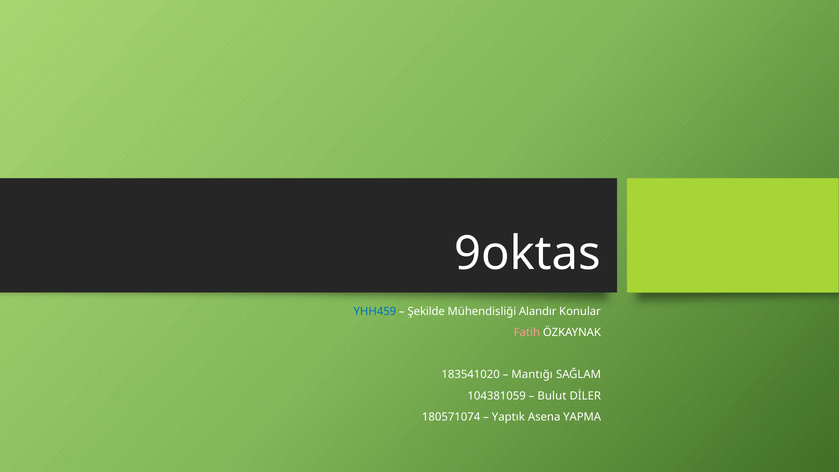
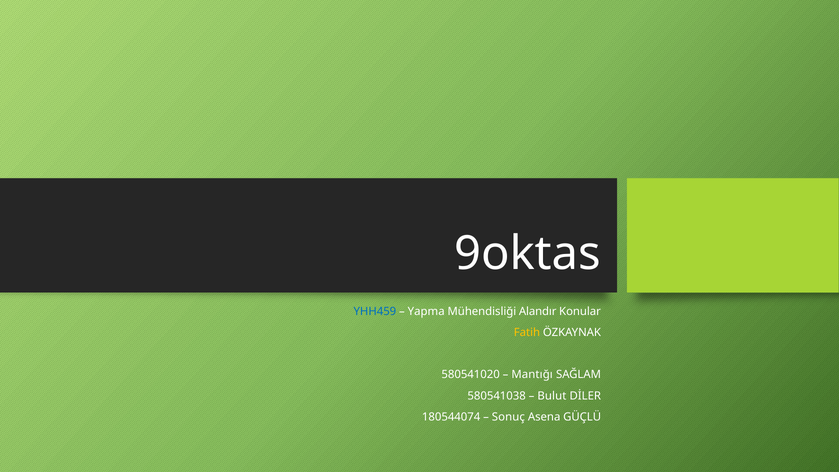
Şekilde: Şekilde -> Yapma (426, 312)
Fatih colour: pink -> yellow (527, 333)
183541020: 183541020 -> 580541020 (471, 375)
104381059: 104381059 -> 580541038 (497, 396)
180571074: 180571074 -> 180544074 (451, 417)
Yaptık: Yaptık -> Sonuç (508, 417)
YAPMA: YAPMA -> GÜÇLÜ (582, 417)
